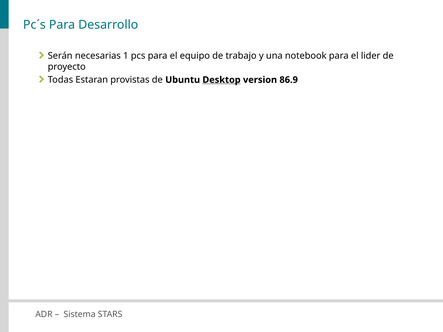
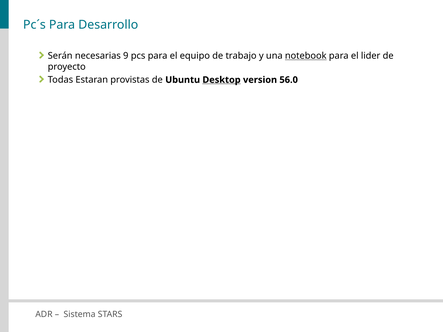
1: 1 -> 9 (126, 56)
notebook underline: none -> present (306, 56)
86.9: 86.9 -> 56.0 (289, 80)
